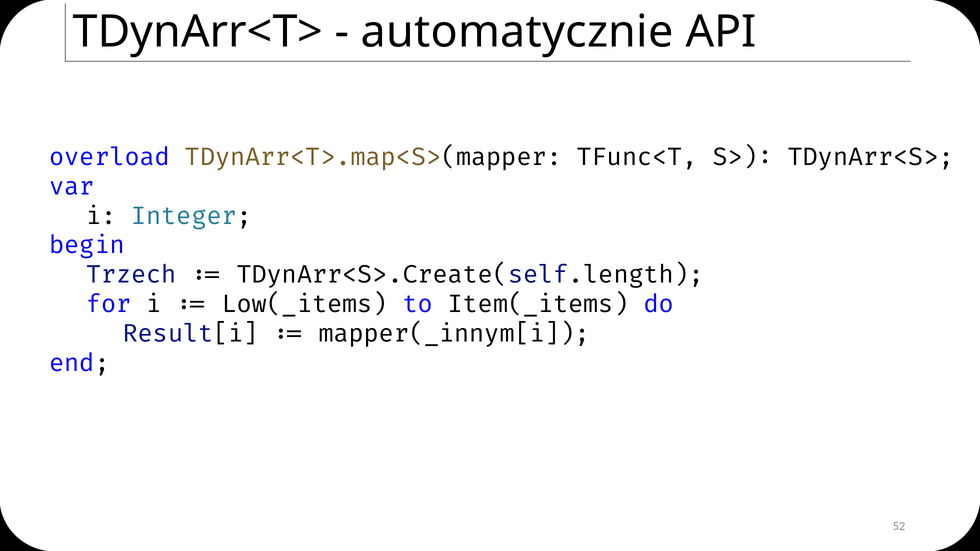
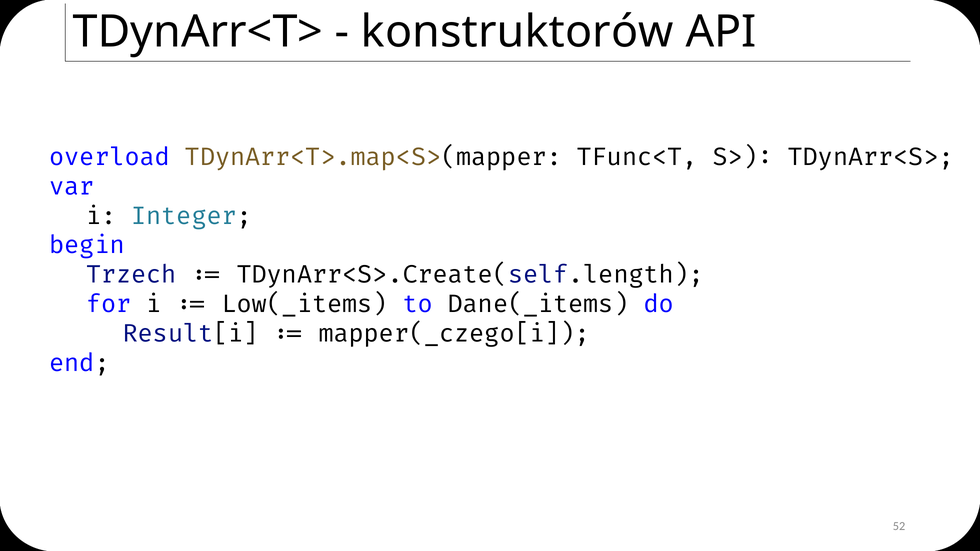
automatycznie: automatycznie -> konstruktorów (517, 32)
Item(_items: Item(_items -> Dane(_items (538, 304)
mapper(_innym[i: mapper(_innym[i -> mapper(_czego[i (454, 334)
